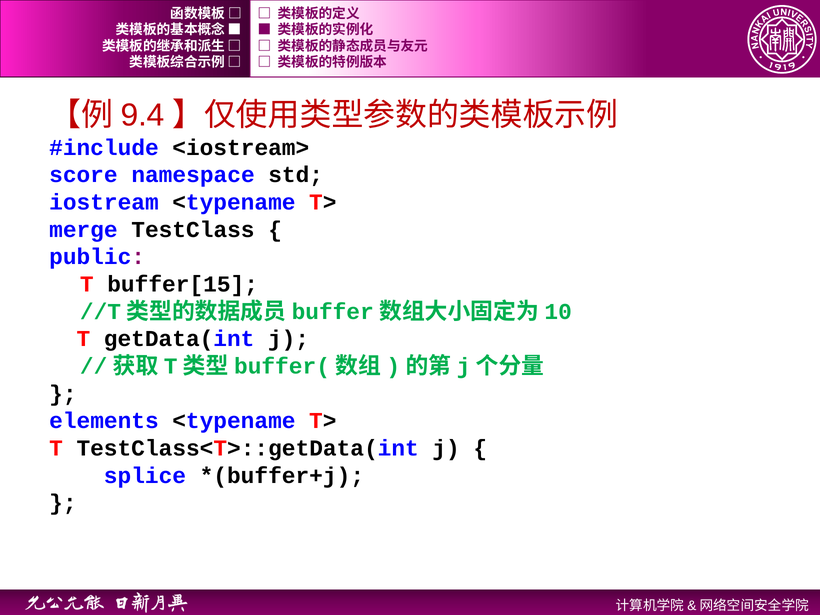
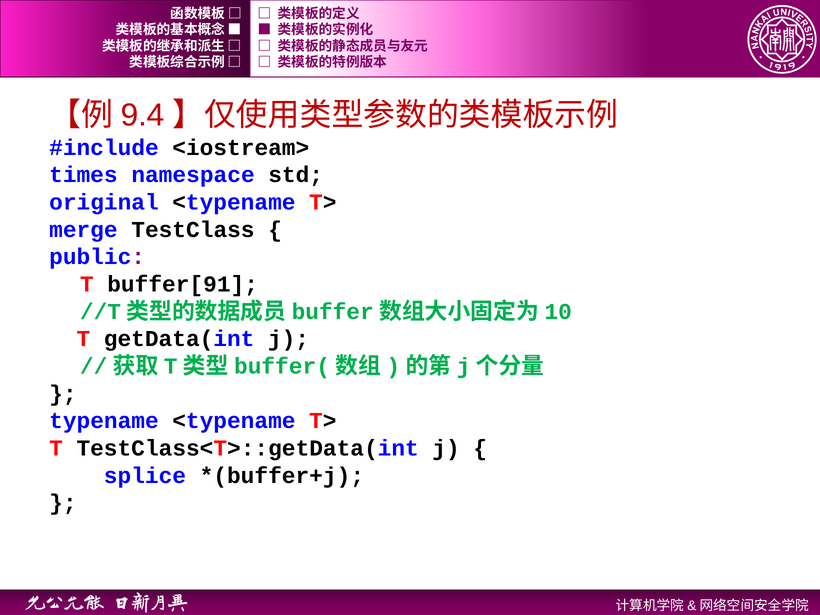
score: score -> times (83, 175)
iostream: iostream -> original (104, 202)
buffer[15: buffer[15 -> buffer[91 (183, 284)
elements: elements -> typename (104, 421)
